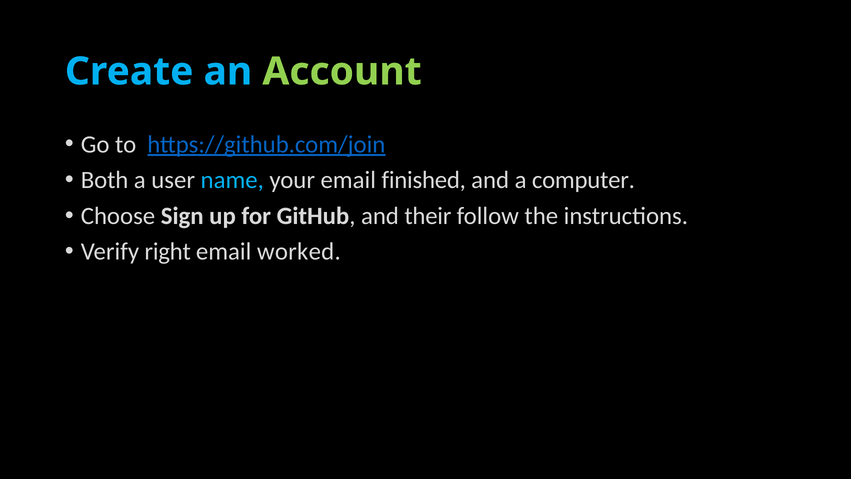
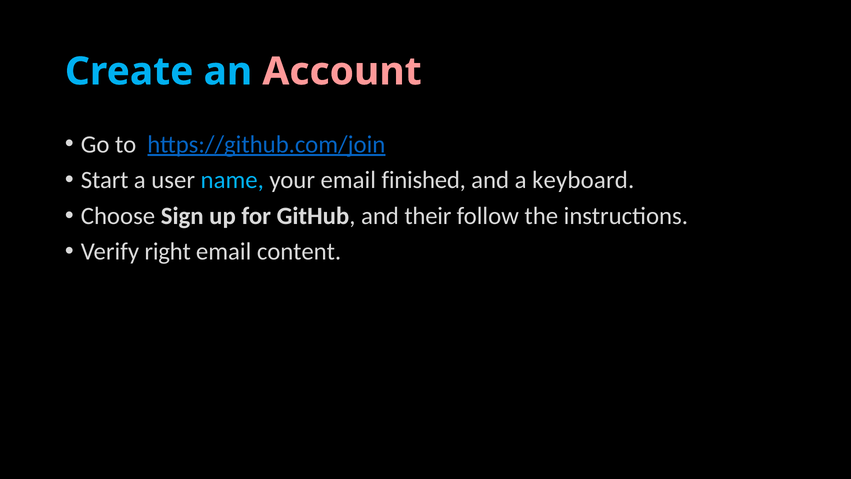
Account colour: light green -> pink (342, 71)
Both: Both -> Start (105, 180)
computer: computer -> keyboard (583, 180)
worked: worked -> content (299, 251)
